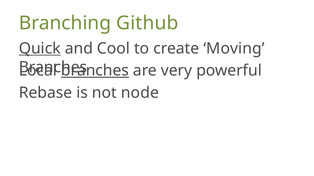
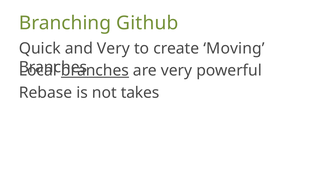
Quick underline: present -> none (40, 49)
and Cool: Cool -> Very (113, 49)
node: node -> takes (140, 93)
